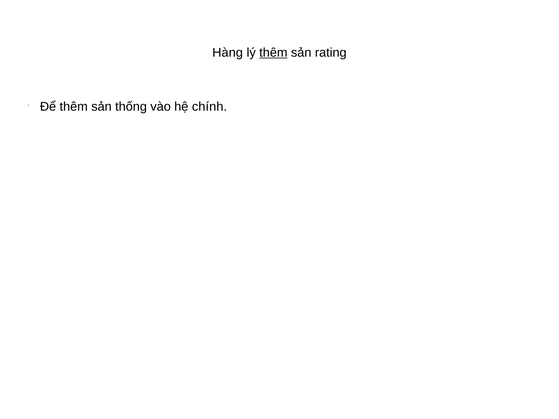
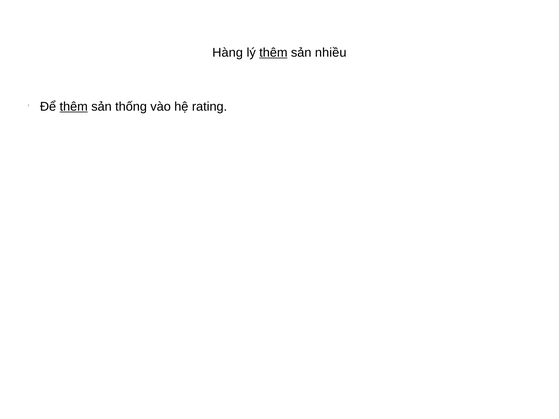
rating: rating -> nhiều (331, 53)
thêm underline: none -> present (74, 107)
chính: chính -> rating (210, 107)
